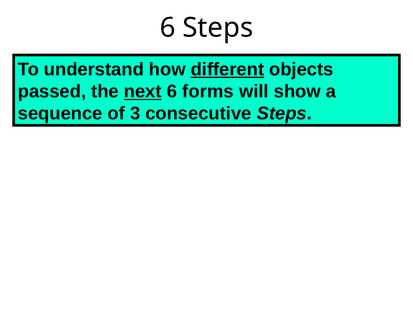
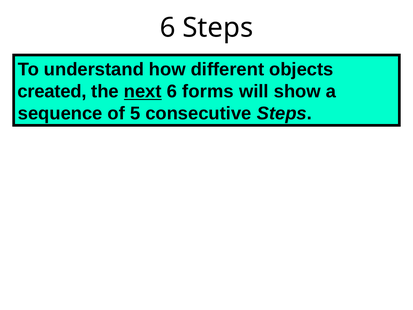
different underline: present -> none (227, 69)
passed: passed -> created (52, 91)
3: 3 -> 5 (135, 113)
